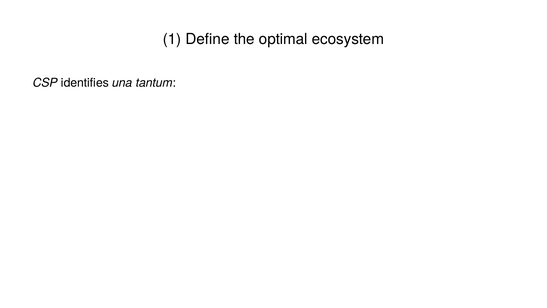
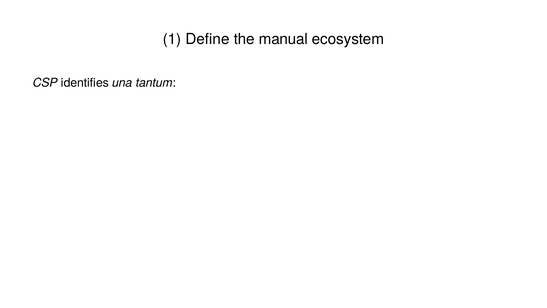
optimal: optimal -> manual (283, 39)
